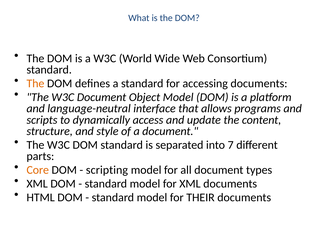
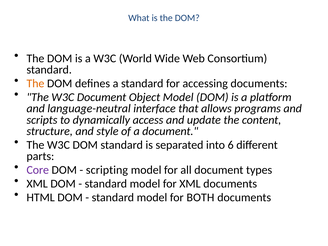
7: 7 -> 6 (231, 145)
Core colour: orange -> purple (38, 170)
THEIR: THEIR -> BOTH (200, 197)
